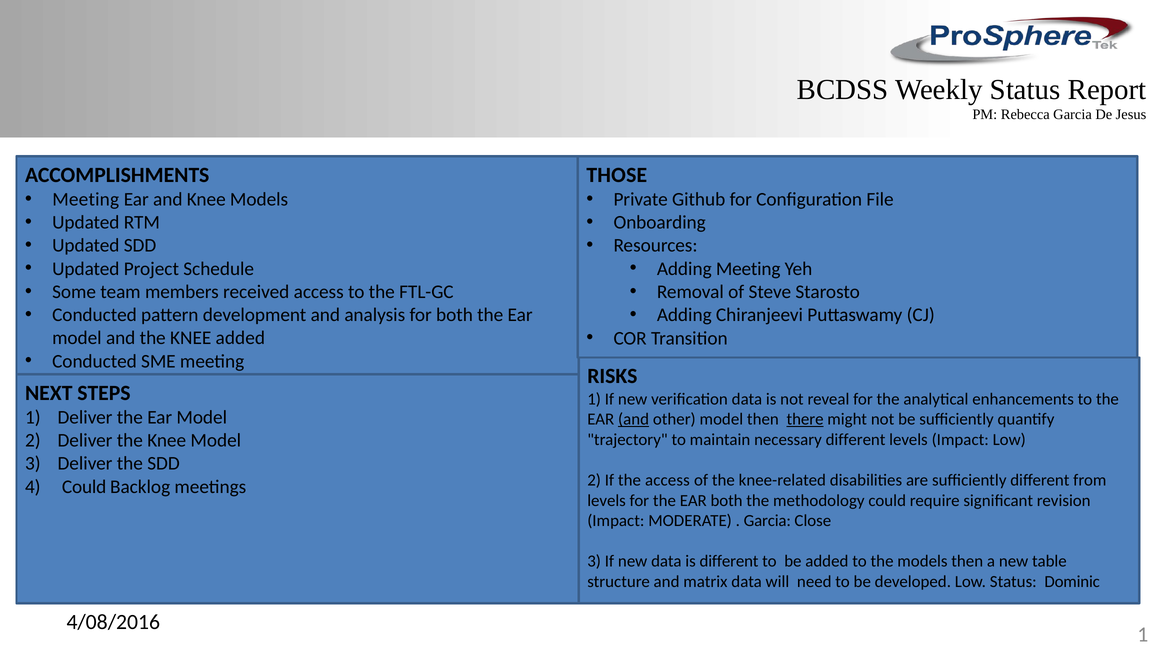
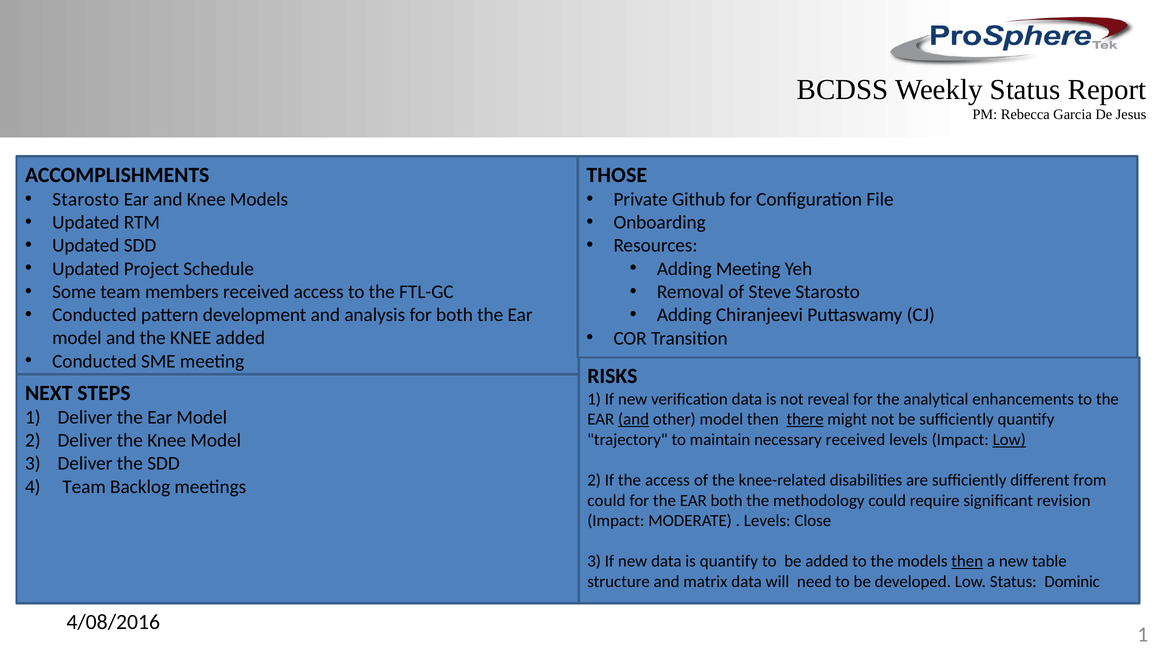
Meeting: Meeting -> Starosto (86, 199)
necessary different: different -> received (855, 440)
Low underline: none -> present (1009, 440)
4 Could: Could -> Team (84, 487)
levels: levels -> could (606, 500)
Garcia: Garcia -> Levels (767, 521)
is different: different -> quantify (729, 561)
then underline: none -> present (967, 561)
